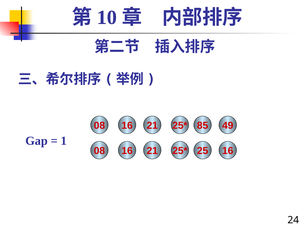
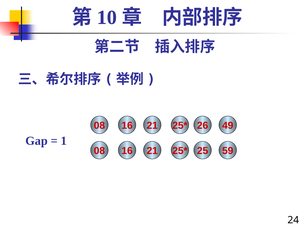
85: 85 -> 26 (203, 125)
25 16: 16 -> 59 (228, 151)
